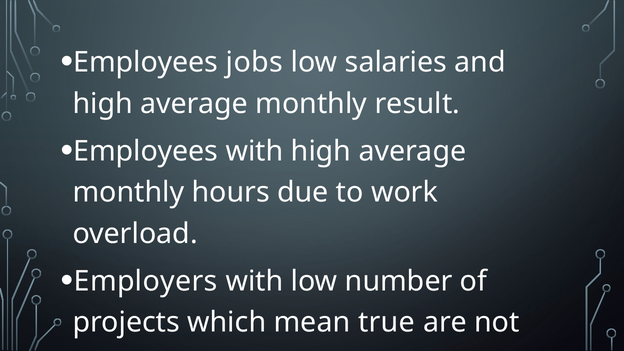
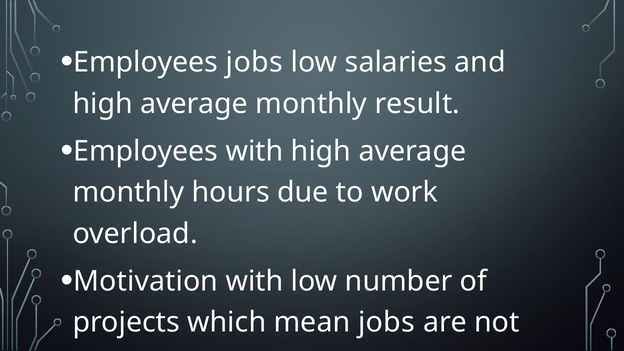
Employers: Employers -> Motivation (146, 281)
mean true: true -> jobs (387, 323)
